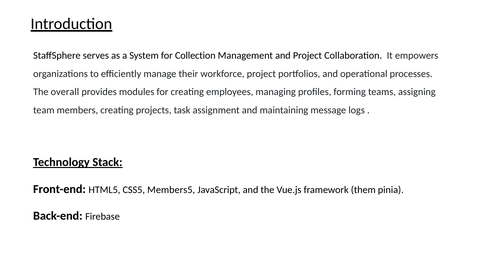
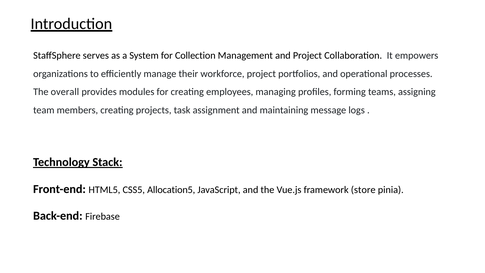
Members5: Members5 -> Allocation5 (171, 190)
them: them -> store (363, 190)
